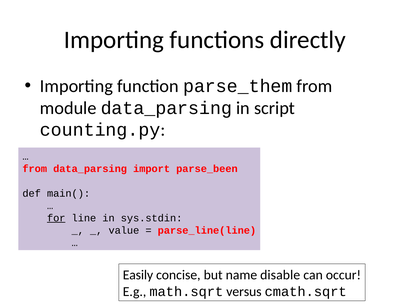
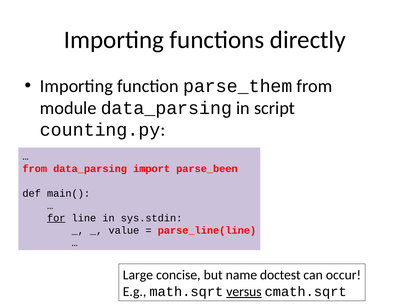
Easily: Easily -> Large (138, 275)
disable: disable -> doctest (280, 275)
versus underline: none -> present (244, 291)
